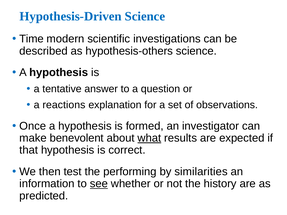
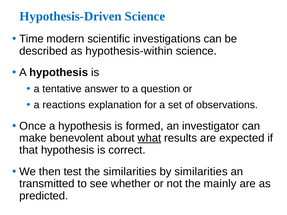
hypothesis-others: hypothesis-others -> hypothesis-within (129, 51)
the performing: performing -> similarities (130, 172)
information: information -> transmitted (47, 184)
see underline: present -> none (99, 184)
history: history -> mainly (220, 184)
